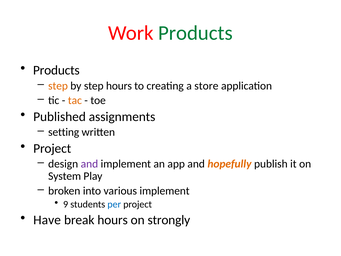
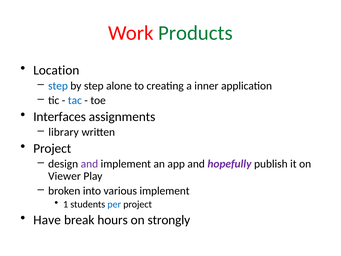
Products: Products -> Location (56, 70)
step colour: orange -> blue (58, 86)
step hours: hours -> alone (119, 86)
store: store -> inner (206, 86)
tac colour: orange -> blue (75, 100)
Published: Published -> Interfaces (60, 117)
setting: setting -> library (64, 132)
hopefully colour: orange -> purple (229, 164)
System: System -> Viewer (65, 176)
9: 9 -> 1 (66, 204)
